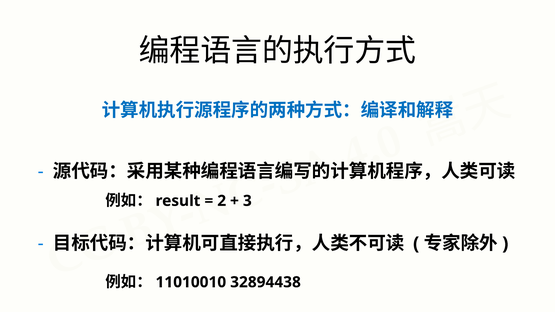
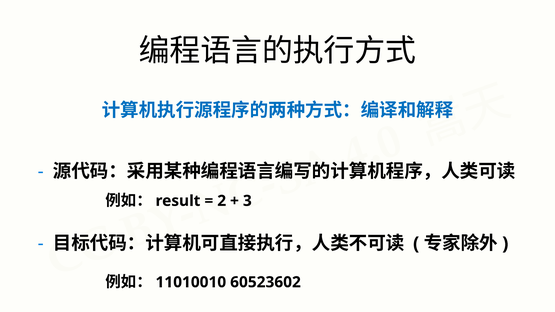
32894438: 32894438 -> 60523602 (266, 282)
